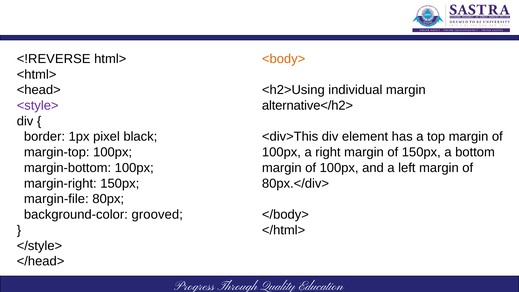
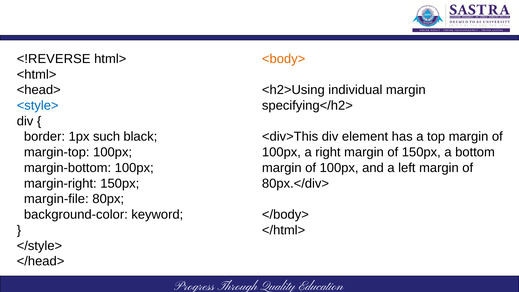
<style> colour: purple -> blue (38, 106)
alternative</h2>: alternative</h2> -> specifying</h2> (307, 106)
pixel: pixel -> such (107, 137)
grooved: grooved -> keyword (157, 215)
